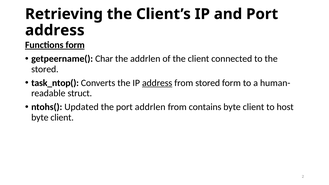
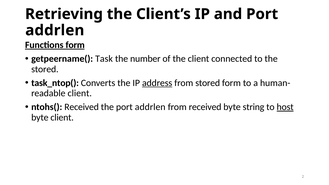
address: address -> addrlen (55, 30)
Char: Char -> Task (104, 59)
the addrlen: addrlen -> number (145, 59)
struct: struct -> client (80, 93)
ntohs( Updated: Updated -> Received (82, 107)
from contains: contains -> received (205, 107)
client: client -> string (254, 107)
host underline: none -> present (285, 107)
